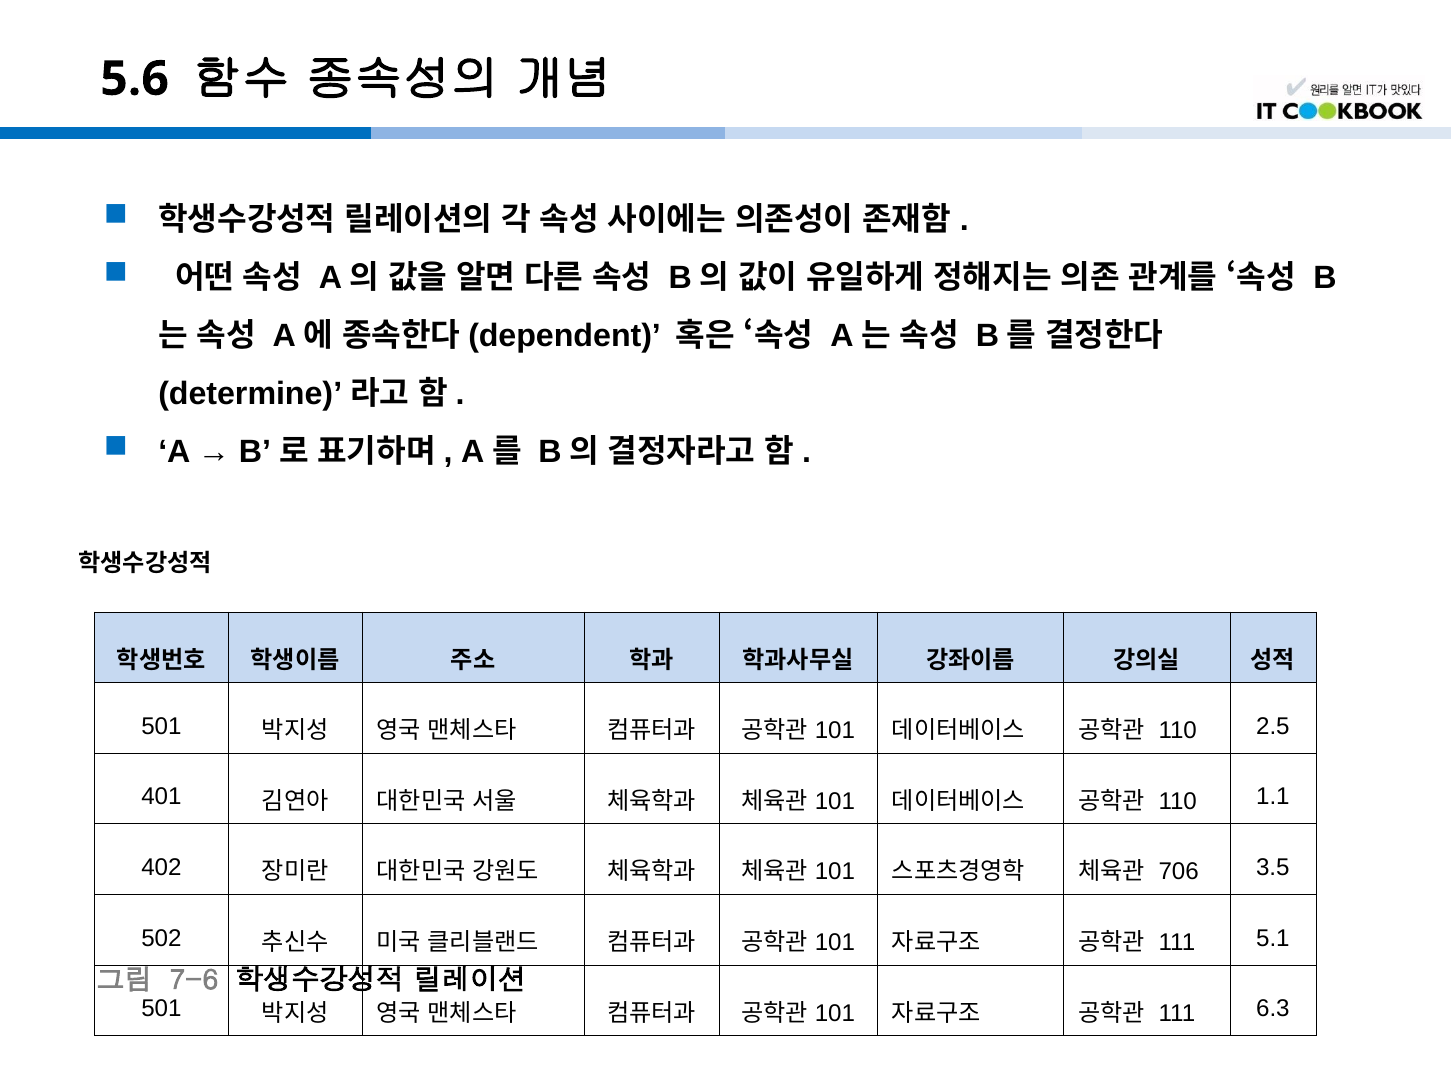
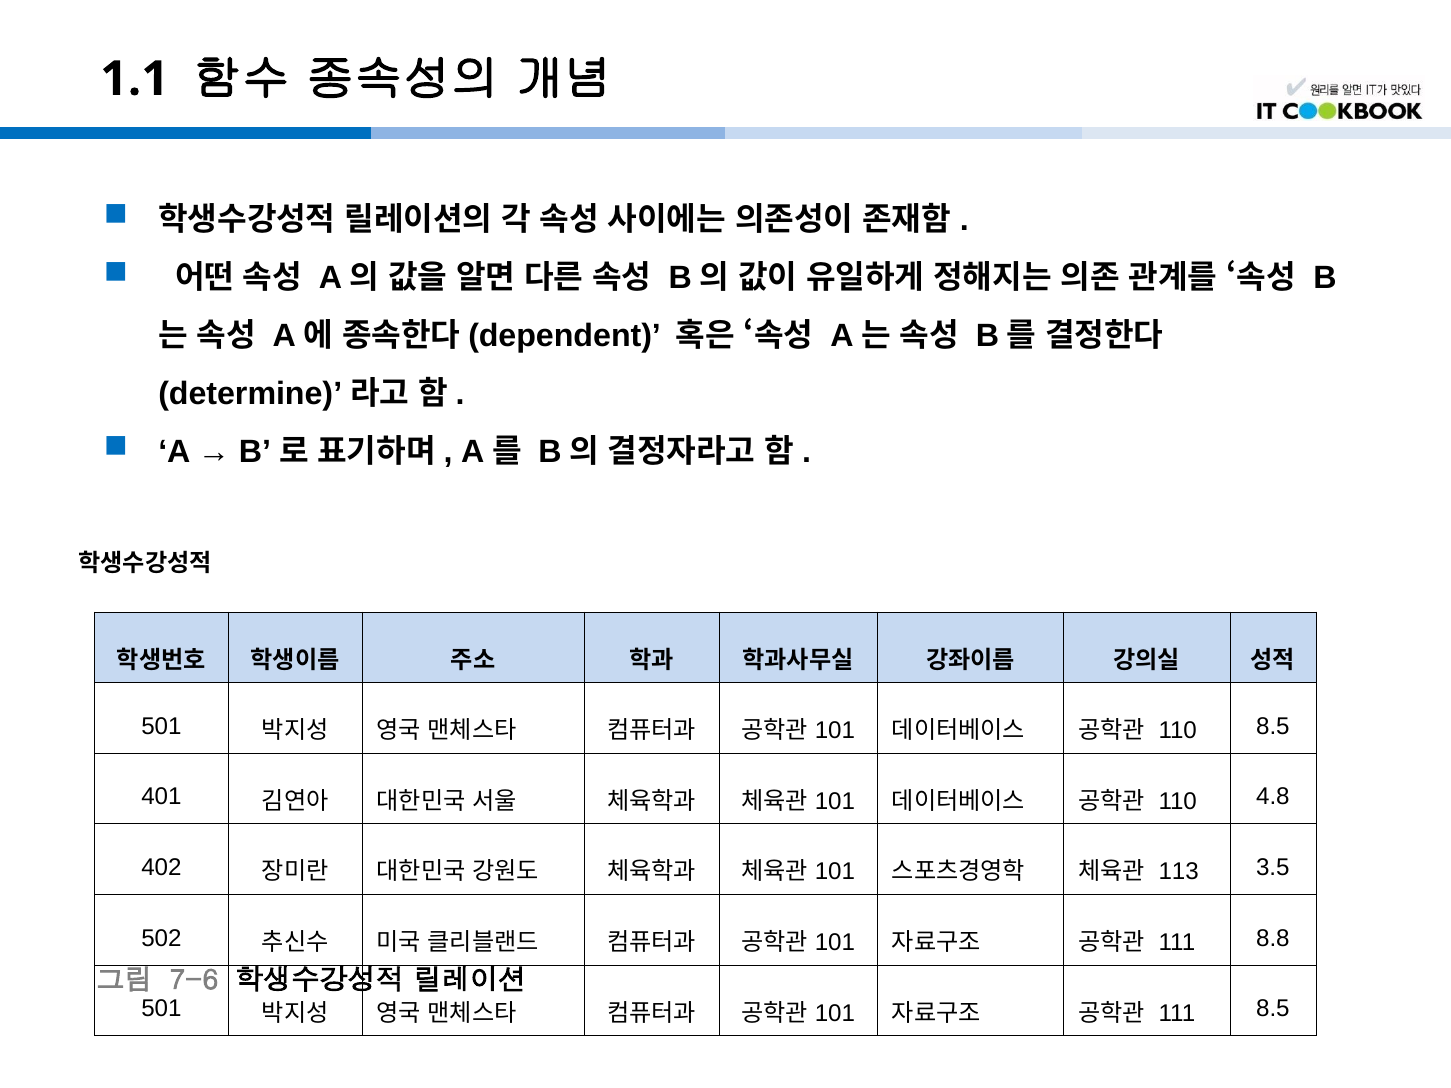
5.6: 5.6 -> 1.1 (135, 79)
110 2.5: 2.5 -> 8.5 (1273, 726)
1.1: 1.1 -> 4.8 (1273, 797)
706: 706 -> 113 (1179, 872)
5.1: 5.1 -> 8.8 (1273, 938)
111 6.3: 6.3 -> 8.5 (1273, 1009)
